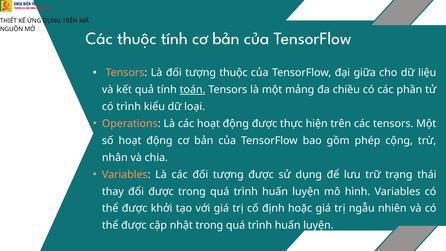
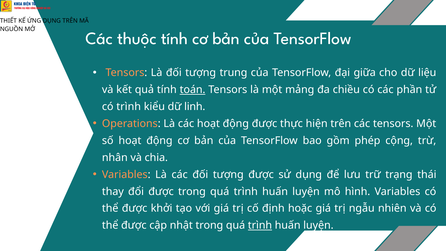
tượng thuộc: thuộc -> trung (233, 73)
loại: loại -> linh (195, 107)
trình underline: none -> present (260, 225)
